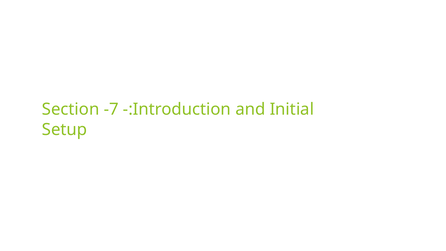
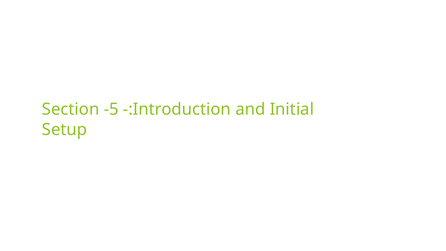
-7: -7 -> -5 (111, 109)
